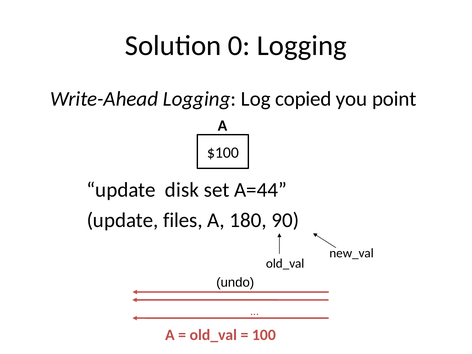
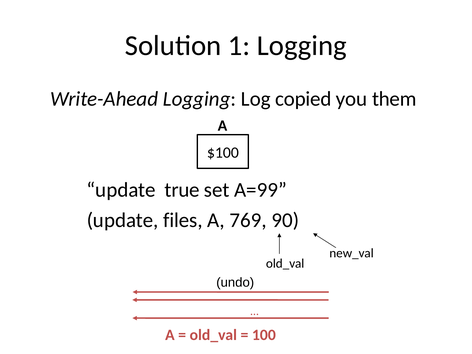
0: 0 -> 1 (239, 46)
point: point -> them (394, 99)
disk: disk -> true (182, 190)
A=44: A=44 -> A=99 (261, 190)
180: 180 -> 769 (248, 220)
